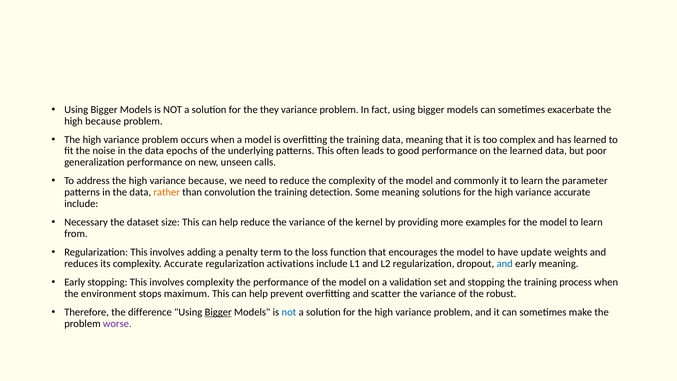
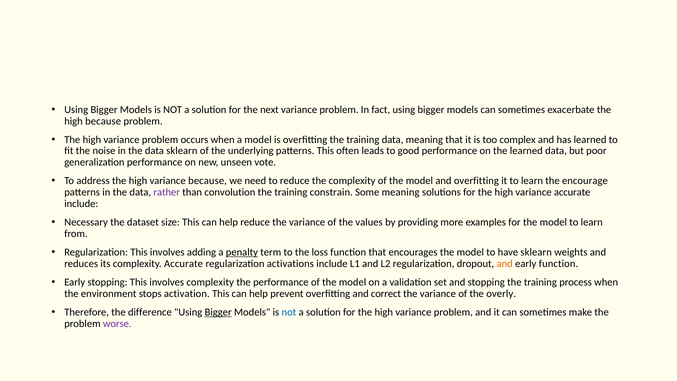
they: they -> next (269, 110)
data epochs: epochs -> sklearn (182, 151)
calls: calls -> vote (265, 162)
and commonly: commonly -> overfitting (476, 181)
parameter: parameter -> encourage (585, 181)
rather colour: orange -> purple (167, 192)
detection: detection -> constrain (331, 192)
kernel: kernel -> values (369, 222)
penalty underline: none -> present (242, 252)
have update: update -> sklearn (536, 252)
and colour: blue -> orange (505, 264)
early meaning: meaning -> function (559, 264)
maximum: maximum -> activation (187, 293)
scatter: scatter -> correct (386, 293)
robust: robust -> overly (501, 293)
